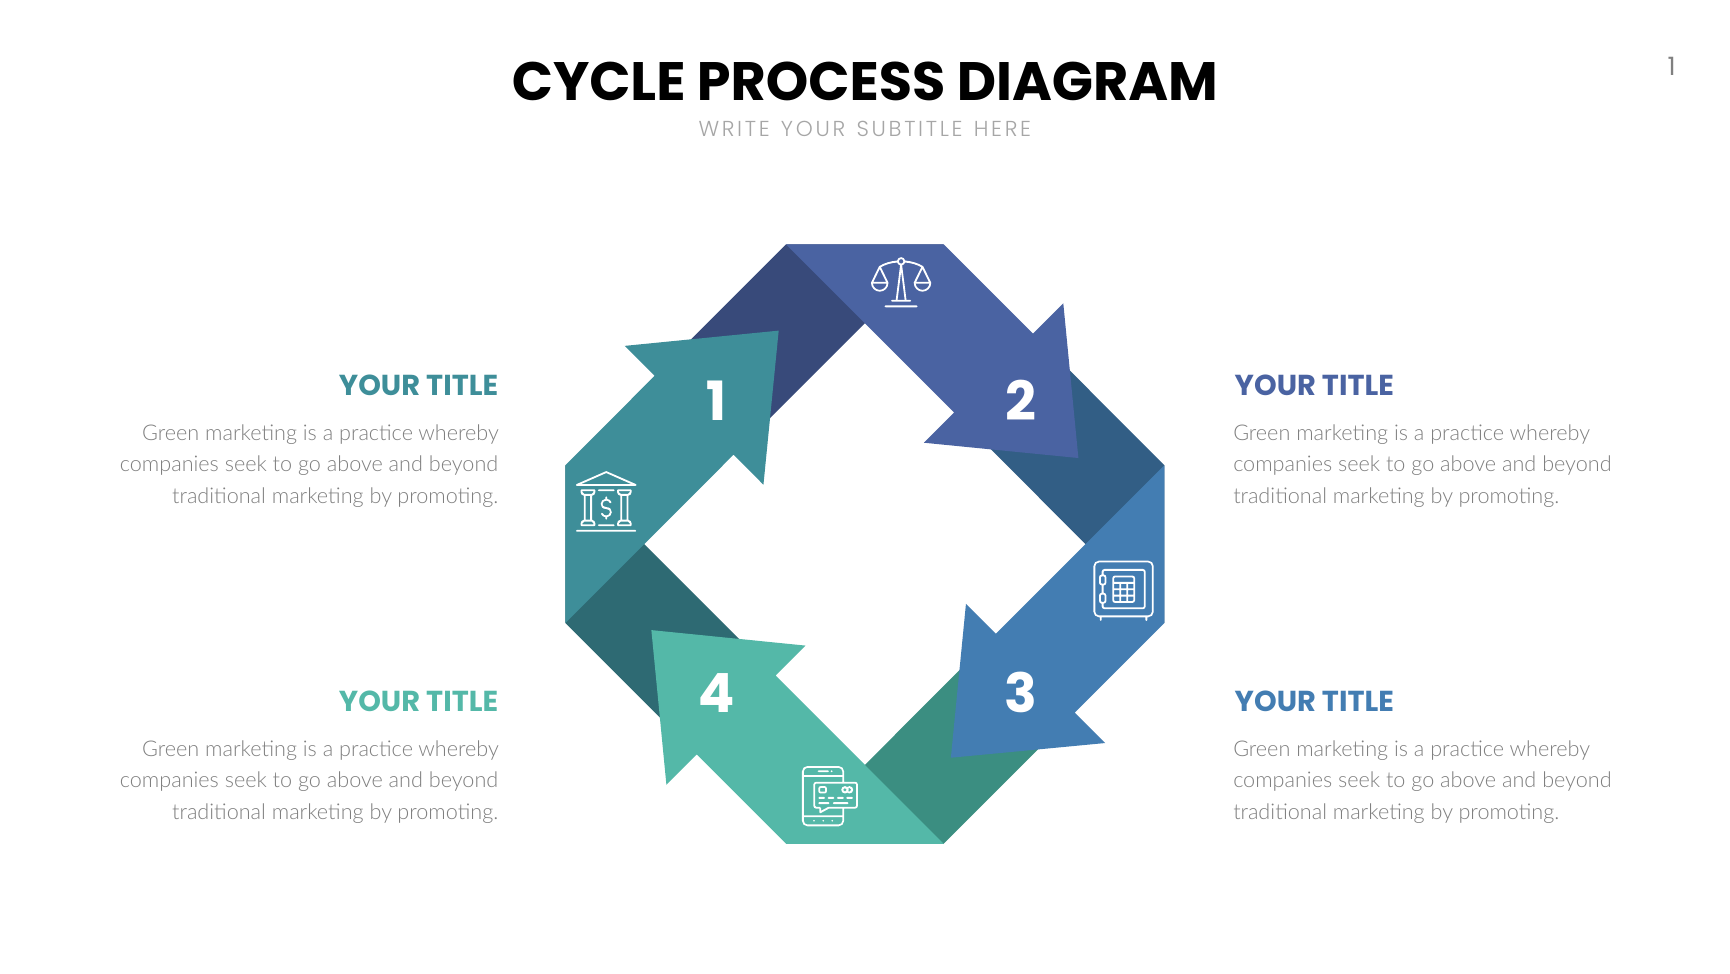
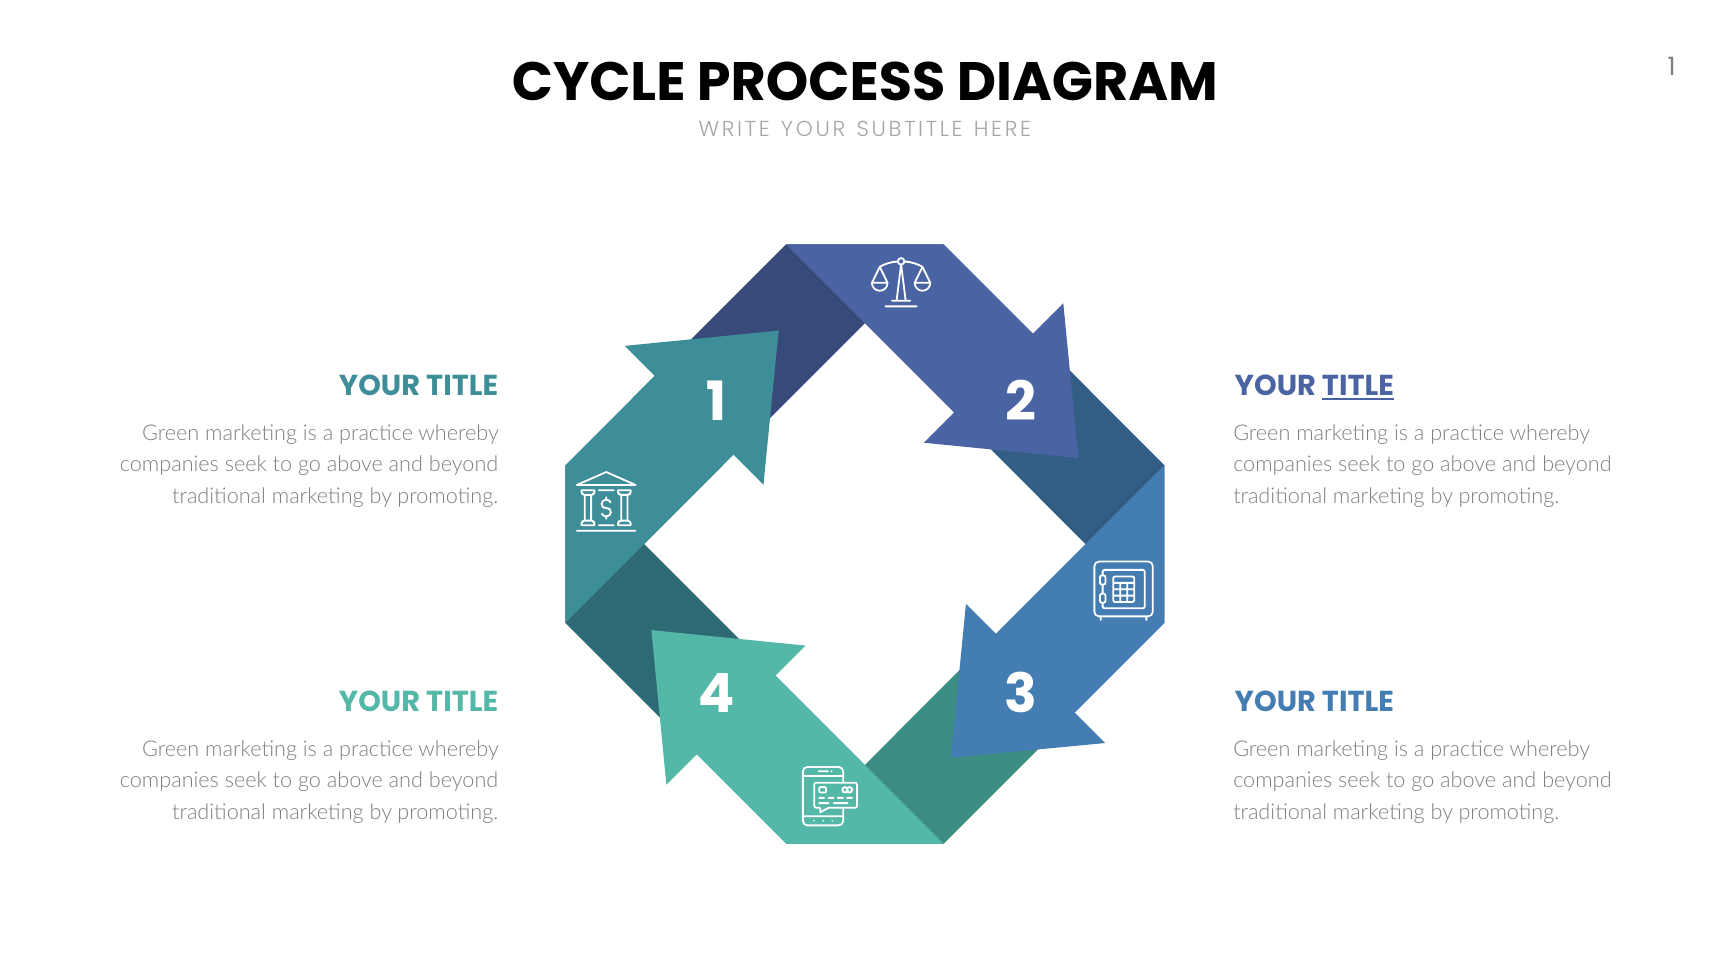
TITLE underline: none -> present (1358, 386)
